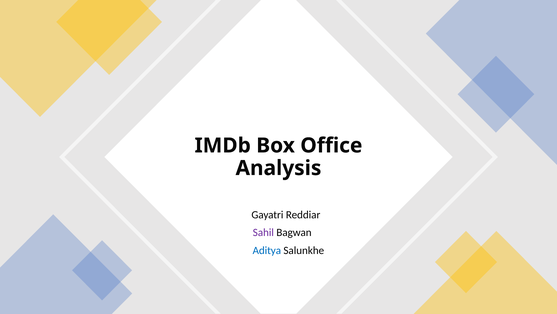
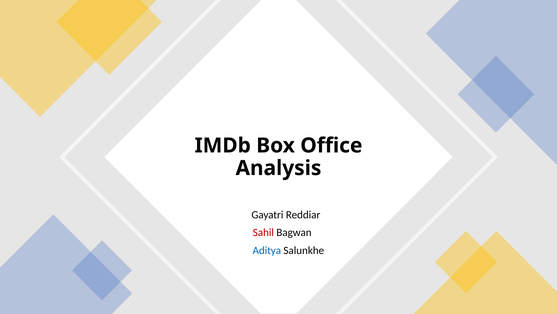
Sahil colour: purple -> red (263, 232)
